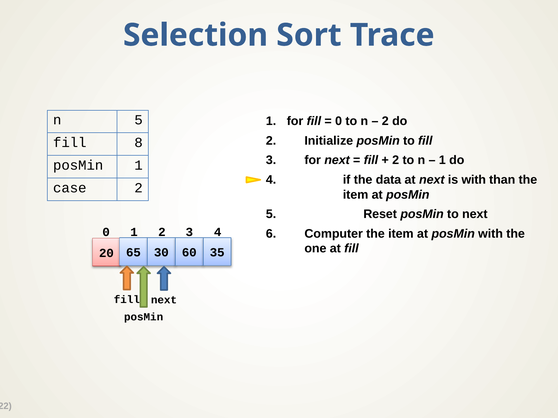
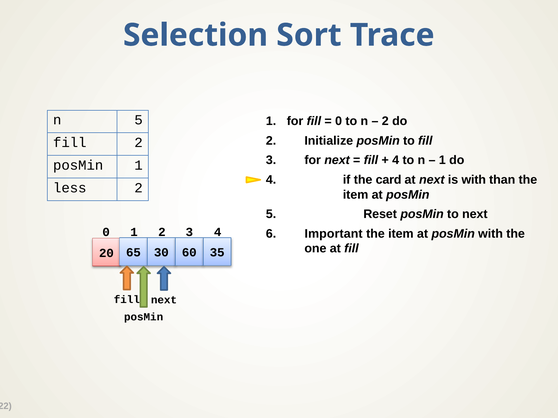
fill 8: 8 -> 2 (139, 143)
2: 2 -> 4 (396, 160)
data: data -> card (389, 180)
case: case -> less (70, 188)
Computer: Computer -> Important (334, 234)
